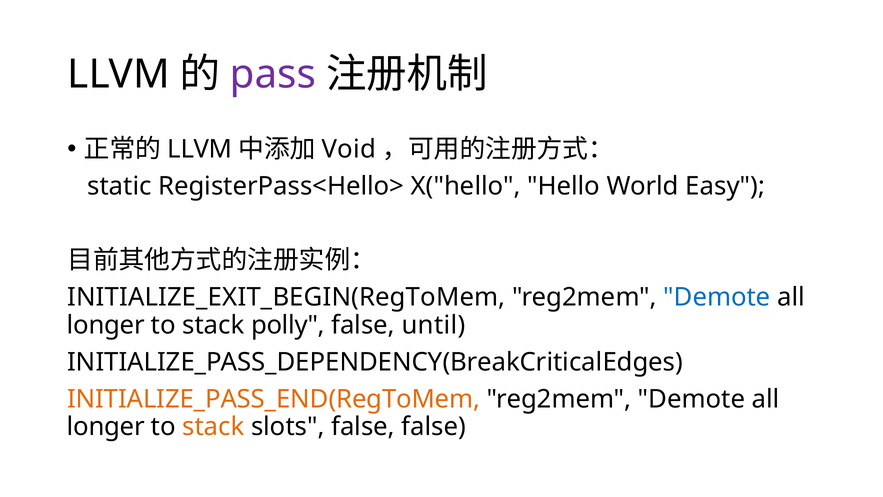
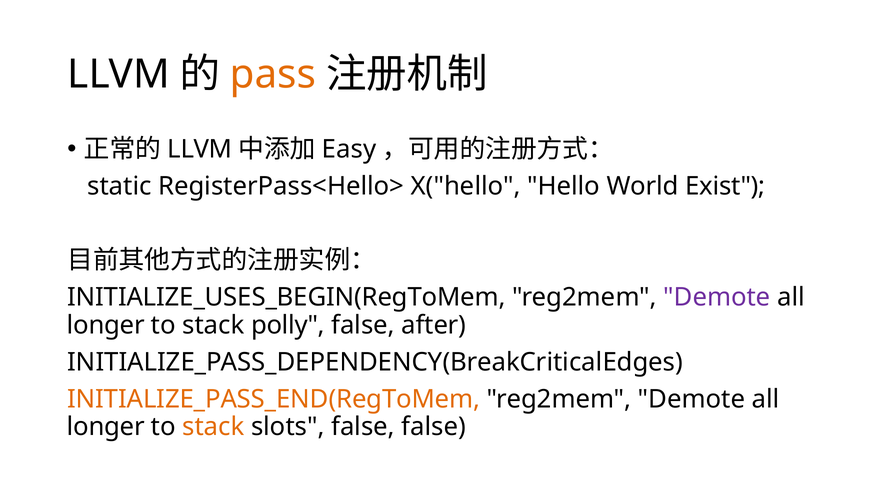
pass colour: purple -> orange (273, 74)
Void: Void -> Easy (349, 149)
Easy: Easy -> Exist (725, 186)
INITIALIZE_EXIT_BEGIN(RegToMem: INITIALIZE_EXIT_BEGIN(RegToMem -> INITIALIZE_USES_BEGIN(RegToMem (286, 297)
Demote colour: blue -> purple (717, 297)
until: until -> after (434, 325)
